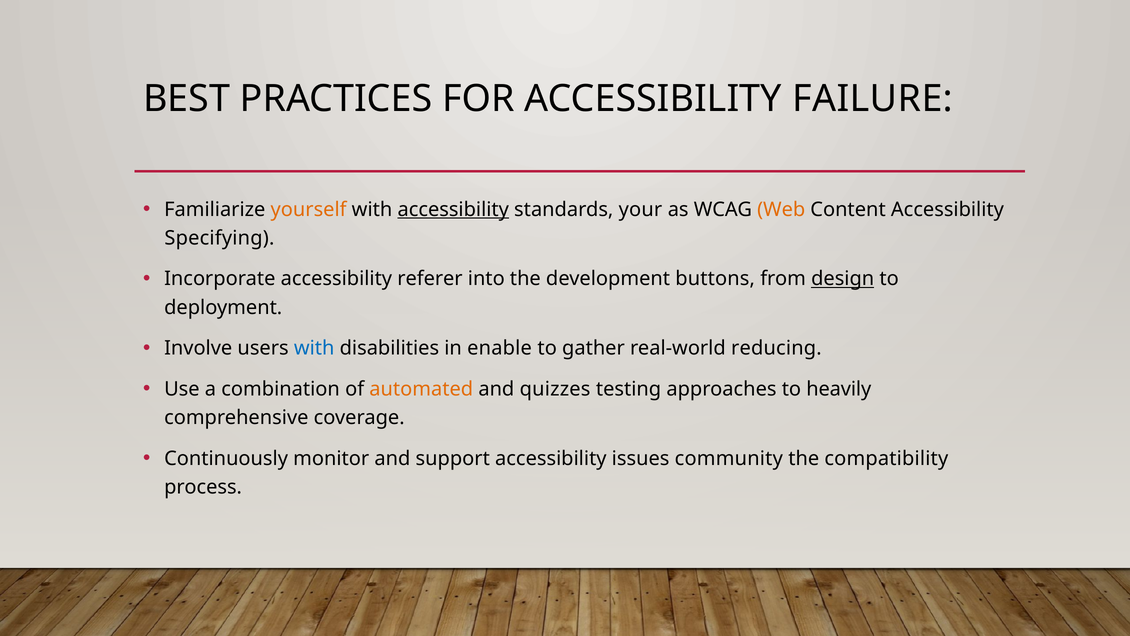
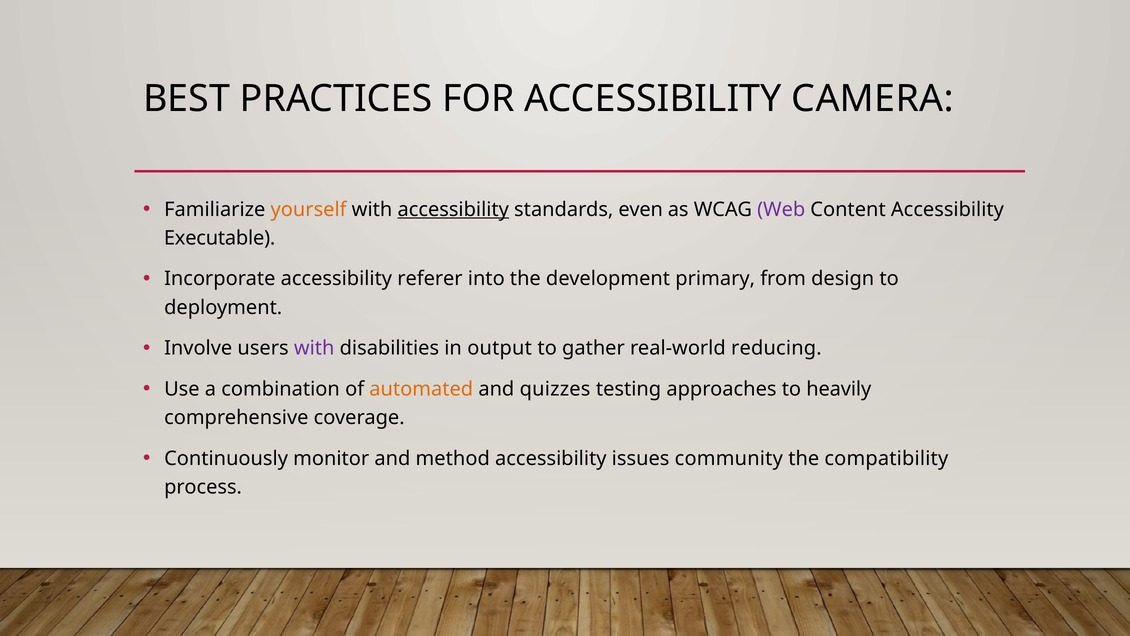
FAILURE: FAILURE -> CAMERA (873, 99)
your: your -> even (641, 209)
Web colour: orange -> purple (781, 209)
Specifying: Specifying -> Executable (220, 238)
buttons: buttons -> primary (715, 279)
design underline: present -> none (843, 279)
with colour: blue -> purple (314, 348)
enable: enable -> output (500, 348)
support: support -> method (453, 458)
